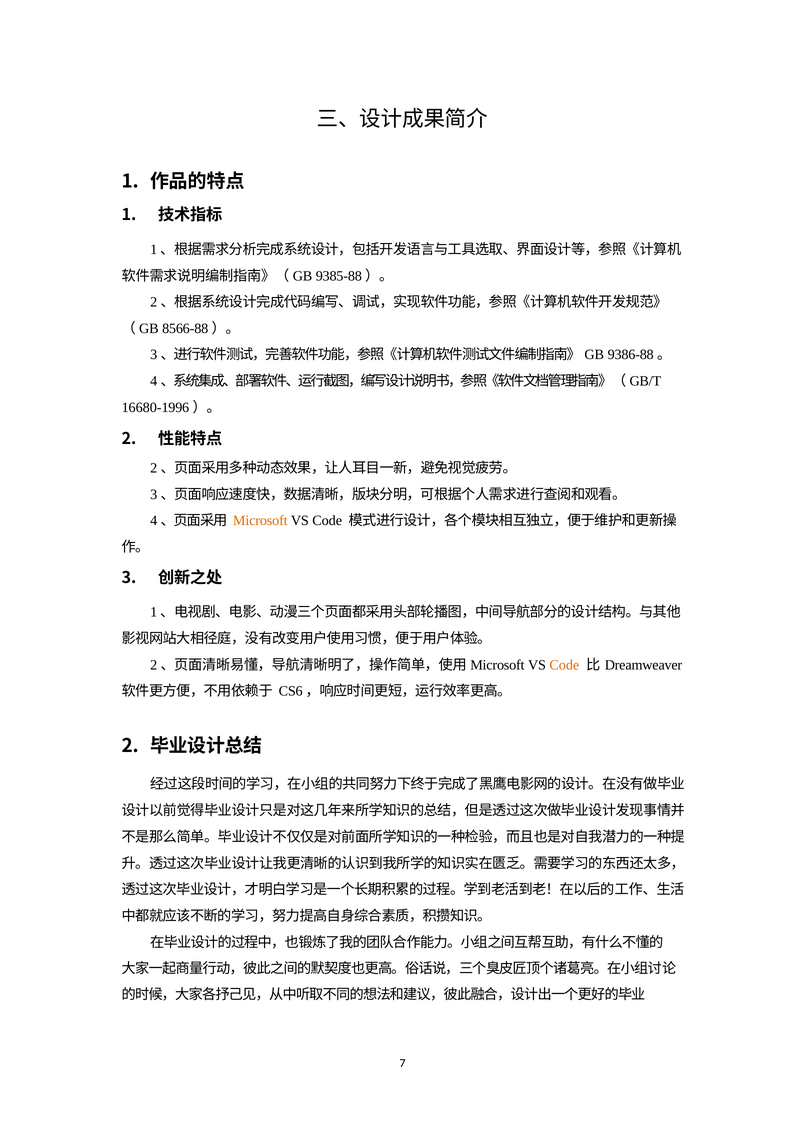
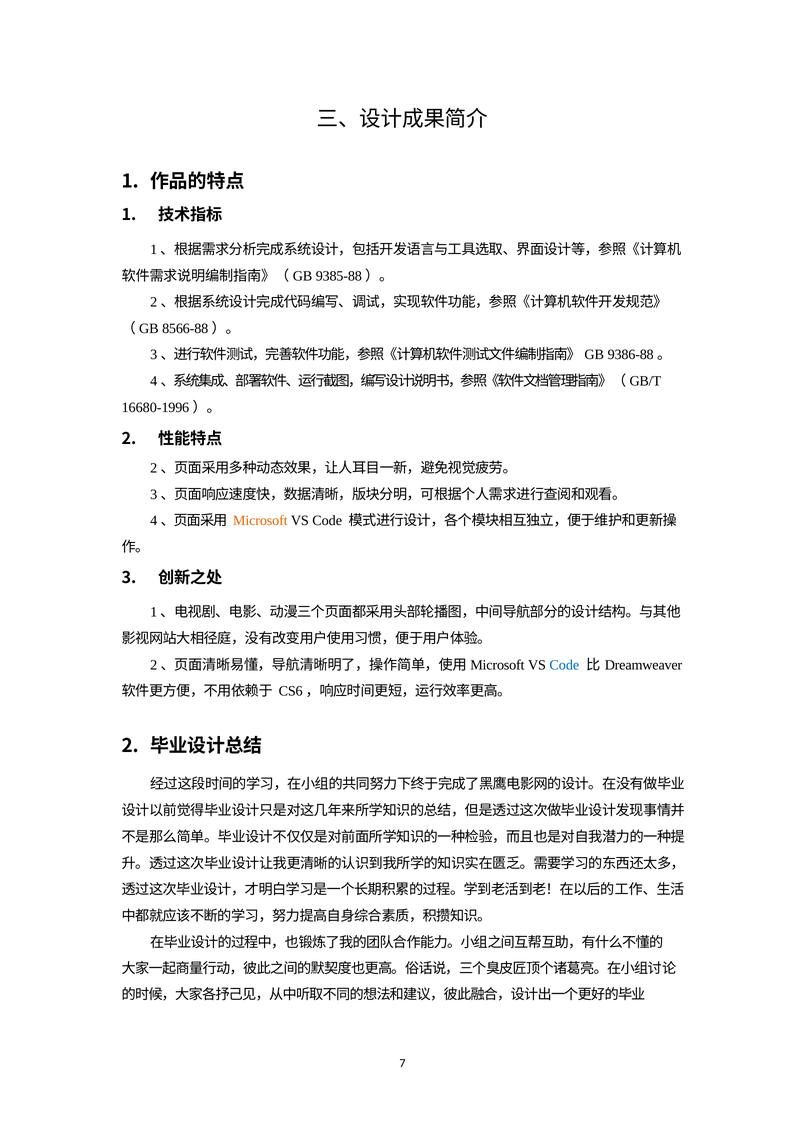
Code colour: orange -> blue (564, 665)
